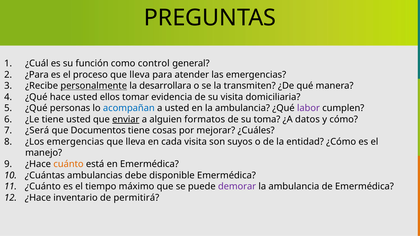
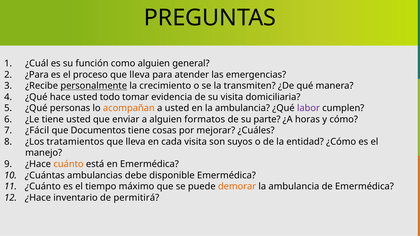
como control: control -> alguien (154, 64)
desarrollara: desarrollara -> crecimiento (165, 86)
ellos: ellos -> todo (110, 97)
acompañan colour: blue -> orange (129, 108)
enviar underline: present -> none (126, 119)
toma: toma -> parte (267, 119)
datos: datos -> horas (307, 119)
¿Será: ¿Será -> ¿Fácil (37, 131)
¿Los emergencias: emergencias -> tratamientos (75, 142)
demorar colour: purple -> orange (237, 187)
